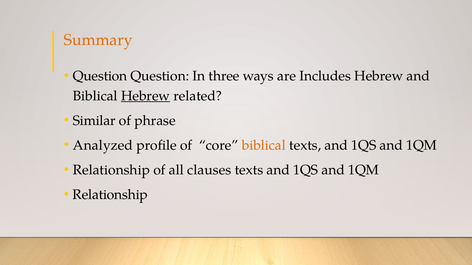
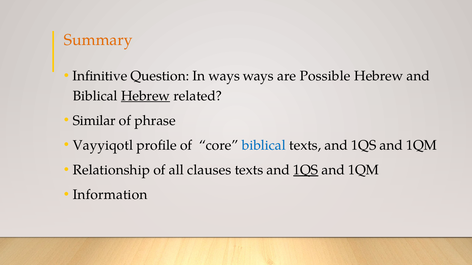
Question: Question -> Infinitive (100, 76)
In three: three -> ways (224, 76)
Includes: Includes -> Possible (325, 76)
Analyzed: Analyzed -> Vayyiqotl (103, 145)
biblical colour: orange -> blue (264, 145)
1QS underline: none -> present (306, 170)
Relationship: Relationship -> Information (110, 195)
